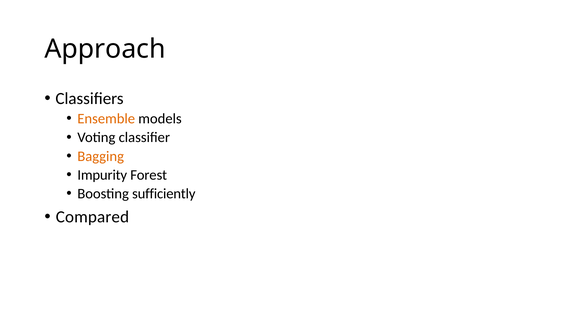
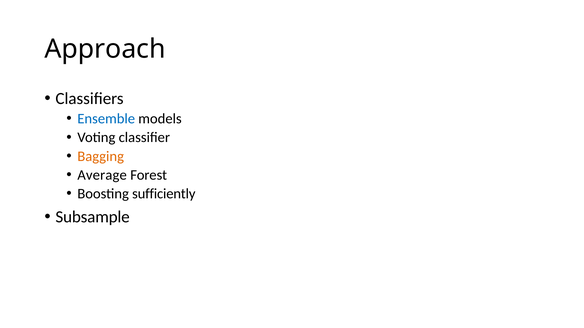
Ensemble colour: orange -> blue (106, 119)
Impurity: Impurity -> Average (102, 175)
Compared: Compared -> Subsample (93, 217)
